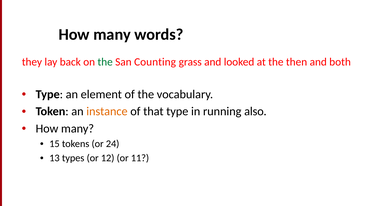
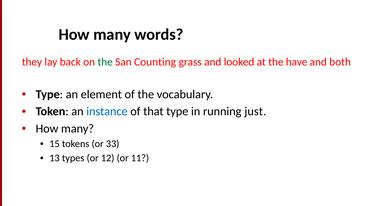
then: then -> have (297, 62)
instance colour: orange -> blue (107, 111)
also: also -> just (255, 111)
24: 24 -> 33 (113, 144)
